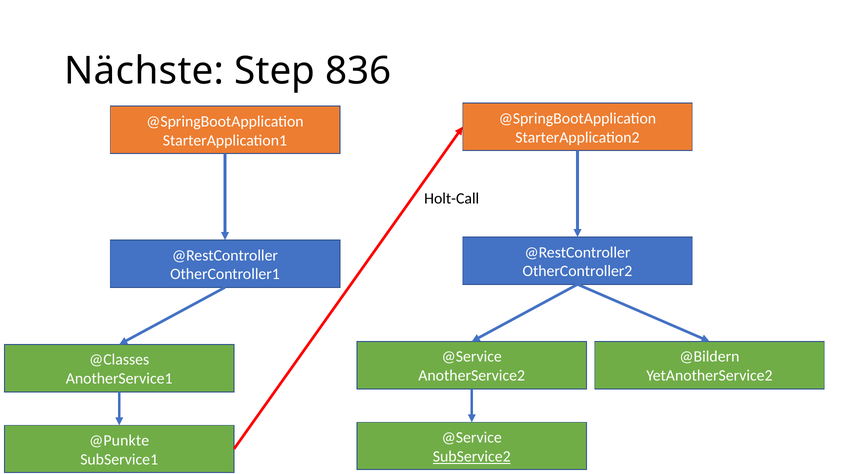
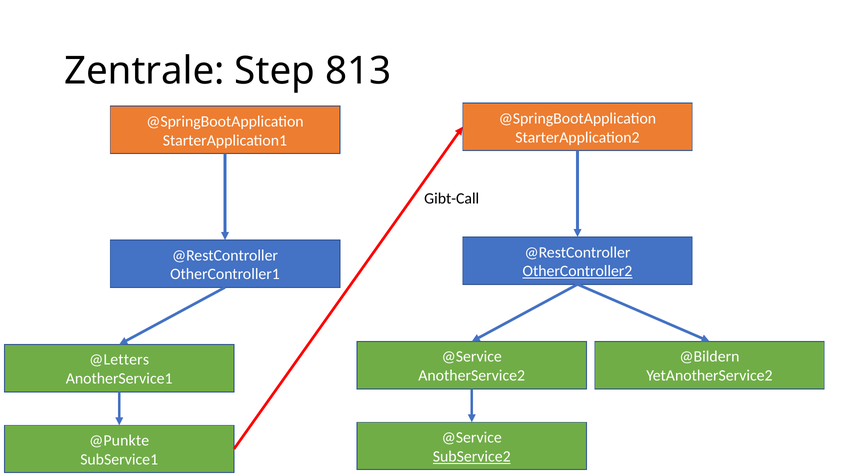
Nächste: Nächste -> Zentrale (144, 71)
836: 836 -> 813 (358, 71)
Holt-Call: Holt-Call -> Gibt-Call (452, 199)
OtherController2 underline: none -> present (577, 271)
@Classes: @Classes -> @Letters (119, 360)
